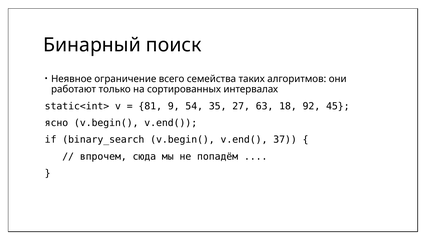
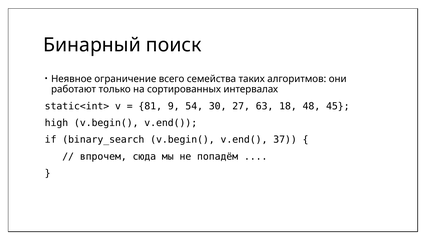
35: 35 -> 30 (218, 106)
92: 92 -> 48 (311, 106)
ясно: ясно -> high (56, 123)
